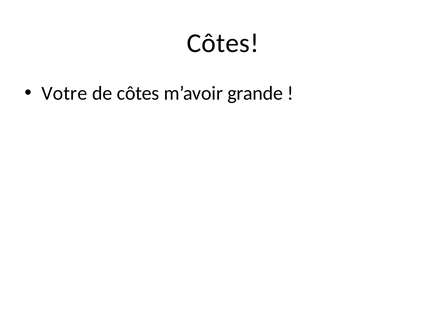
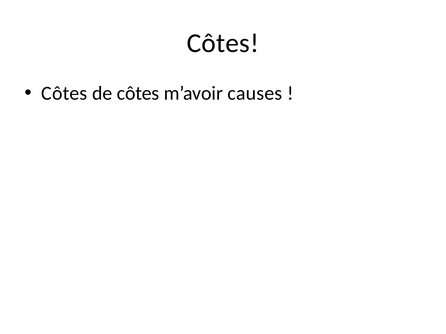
Votre: Votre -> Côtes (64, 94)
grande: grande -> causes (255, 94)
